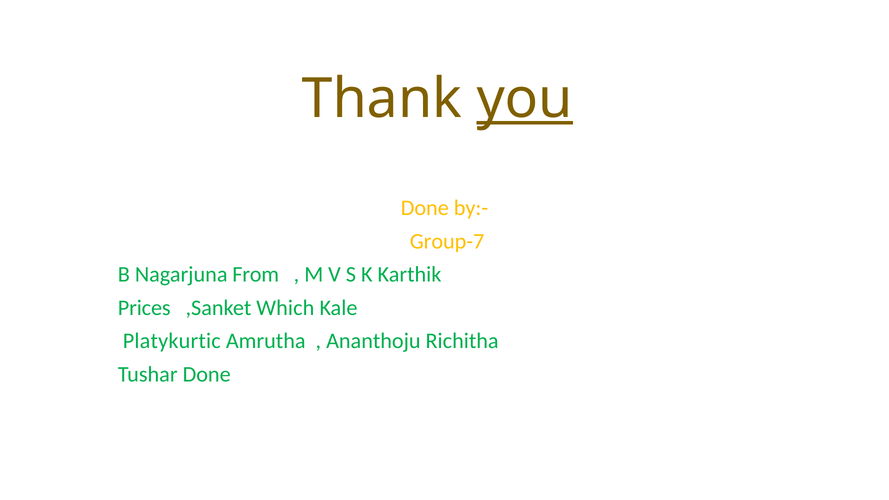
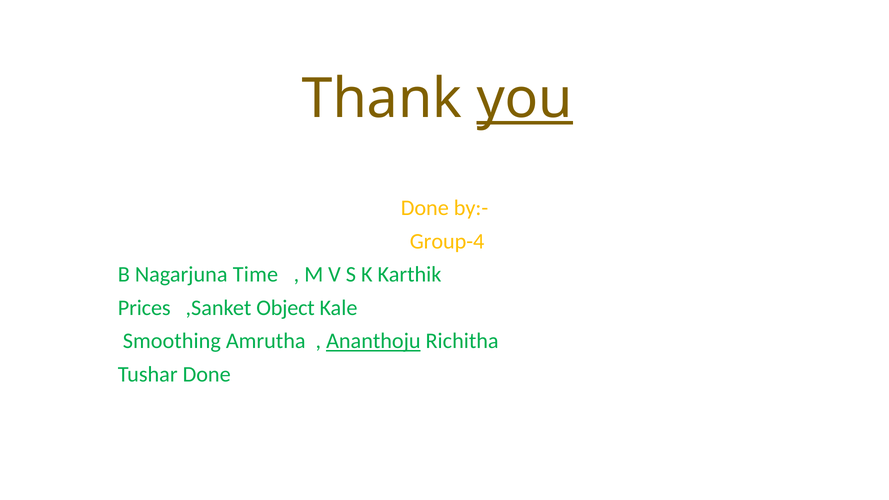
Group-7: Group-7 -> Group-4 (447, 241)
From: From -> Time (255, 275)
Which: Which -> Object (286, 308)
Platykurtic: Platykurtic -> Smoothing (172, 341)
Ananthoju underline: none -> present (373, 341)
